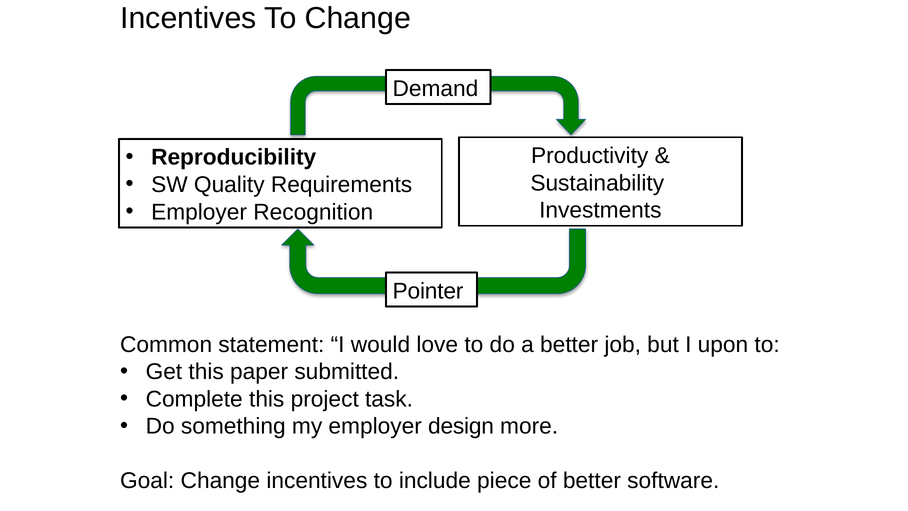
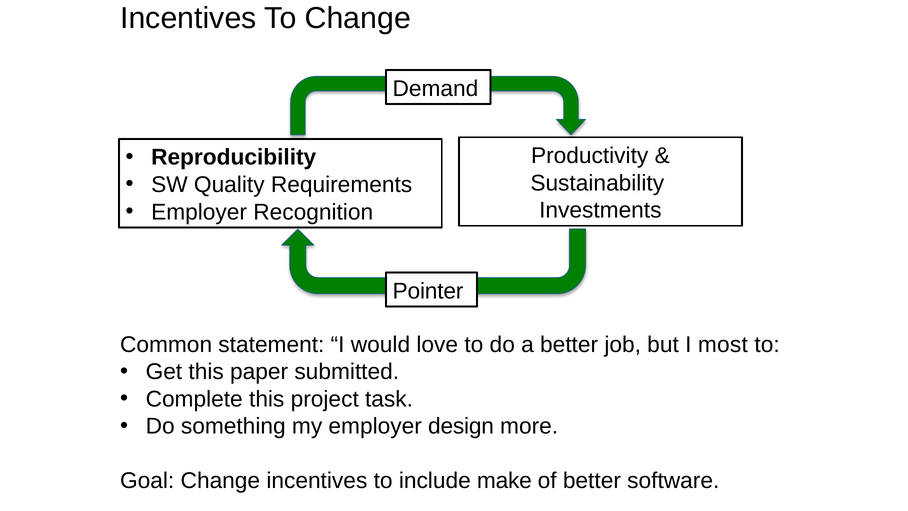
upon: upon -> most (723, 344)
piece: piece -> make (504, 481)
